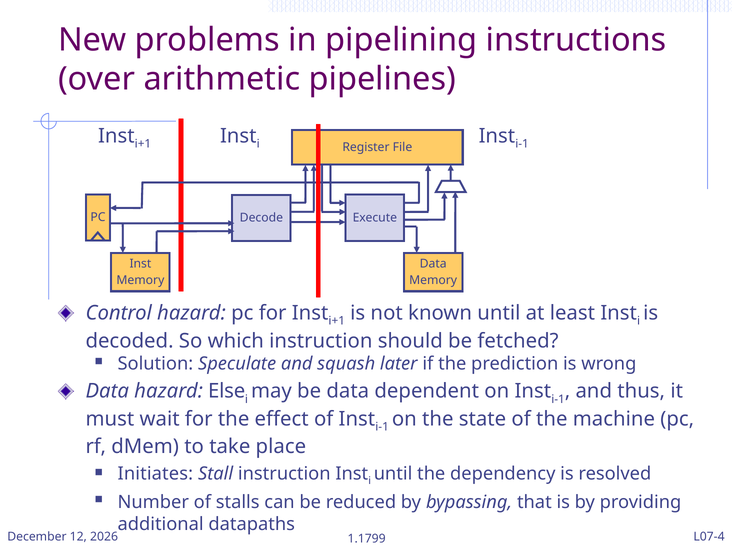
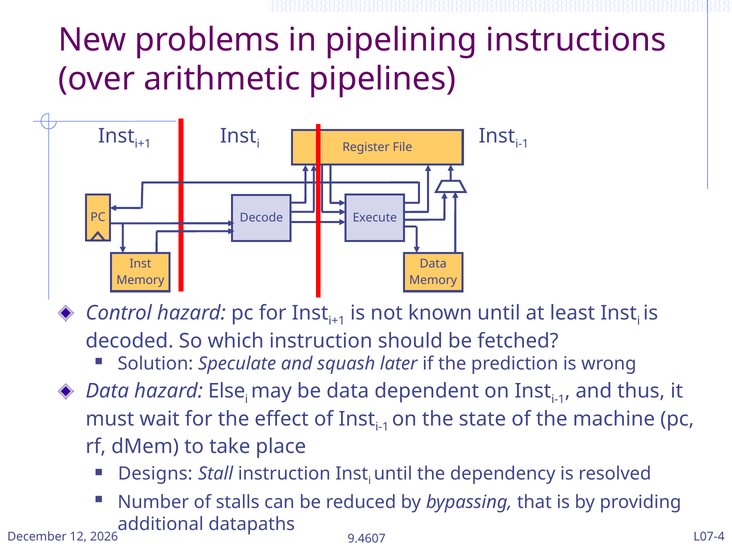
Initiates: Initiates -> Designs (155, 473)
1.1799: 1.1799 -> 9.4607 (367, 539)
